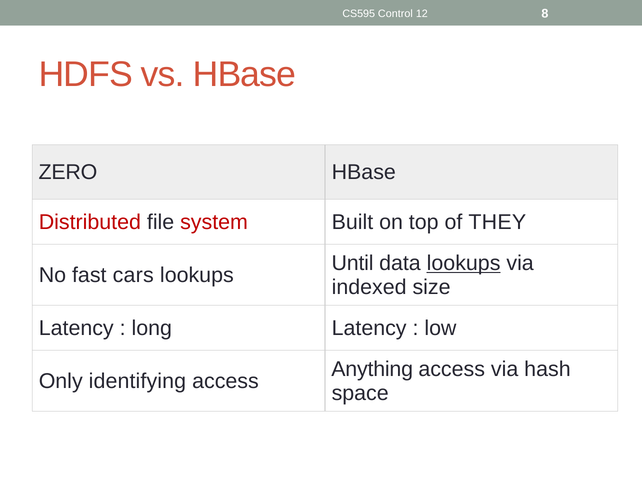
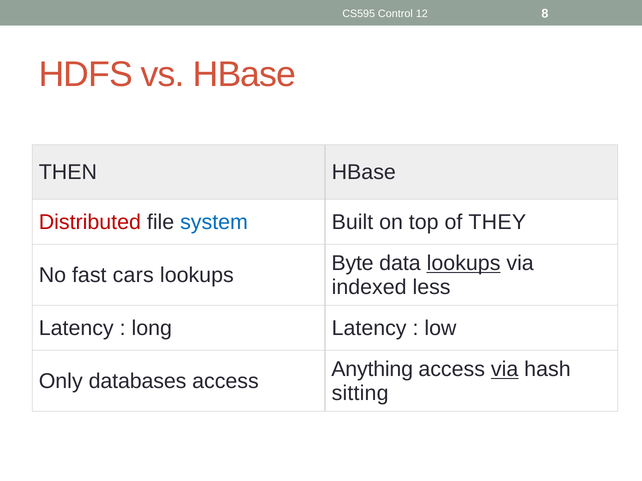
ZERO: ZERO -> THEN (68, 173)
system colour: red -> blue (214, 222)
Until: Until -> Byte (353, 263)
size: size -> less (432, 287)
via underline: none -> present (505, 370)
identifying: identifying -> databases (138, 382)
space: space -> sitting (360, 394)
